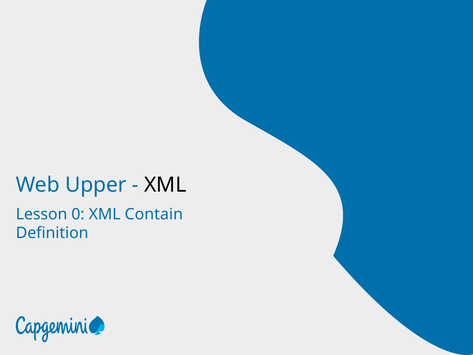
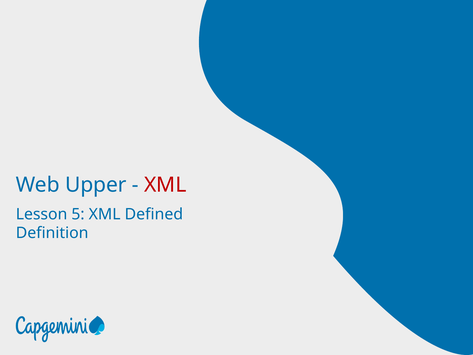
XML colour: black -> red (165, 185)
0: 0 -> 5 (78, 214)
Contain: Contain -> Defined (154, 214)
